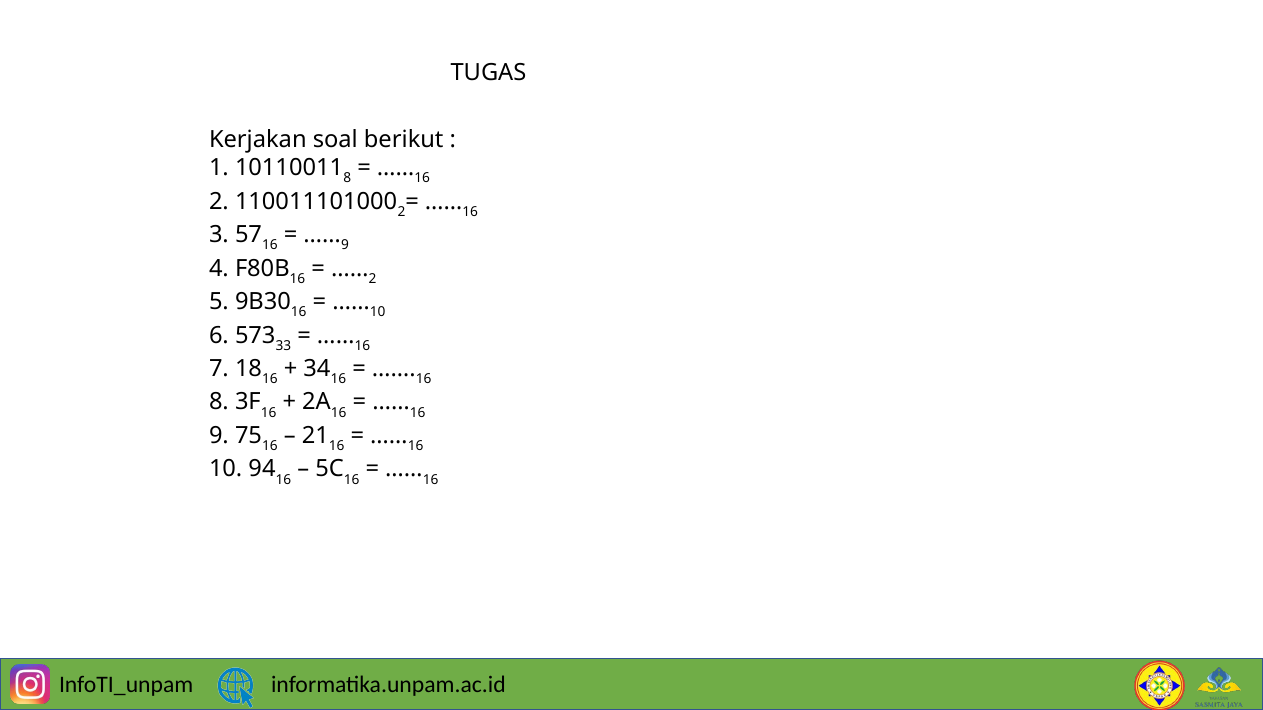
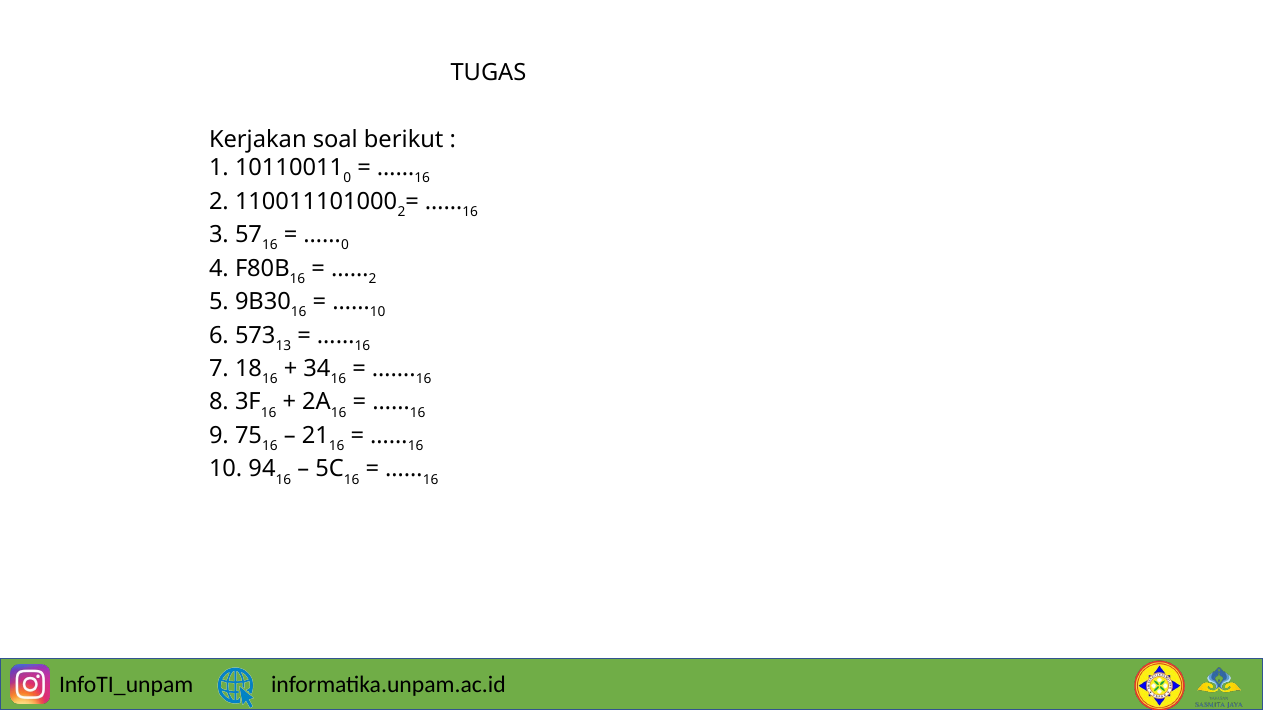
8: 8 -> 0 (347, 178)
9: 9 -> 0 (345, 245)
33: 33 -> 13 (283, 346)
